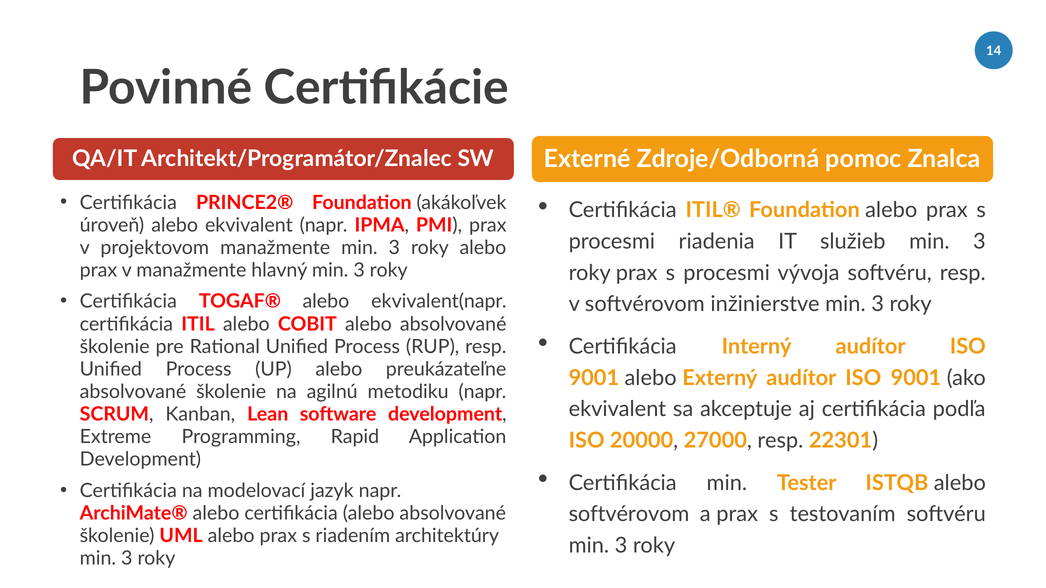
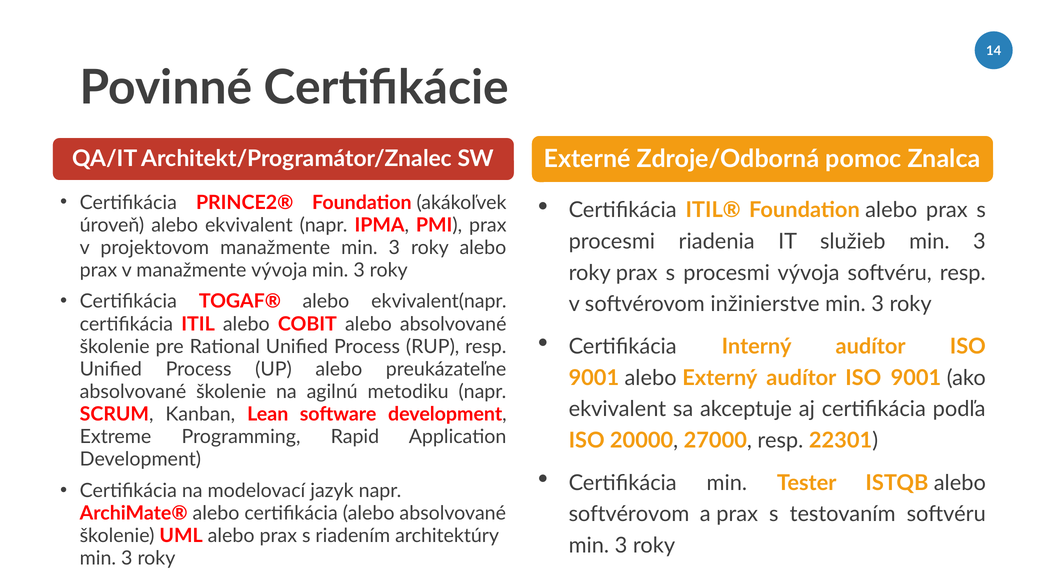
manažmente hlavný: hlavný -> vývoja (279, 270)
